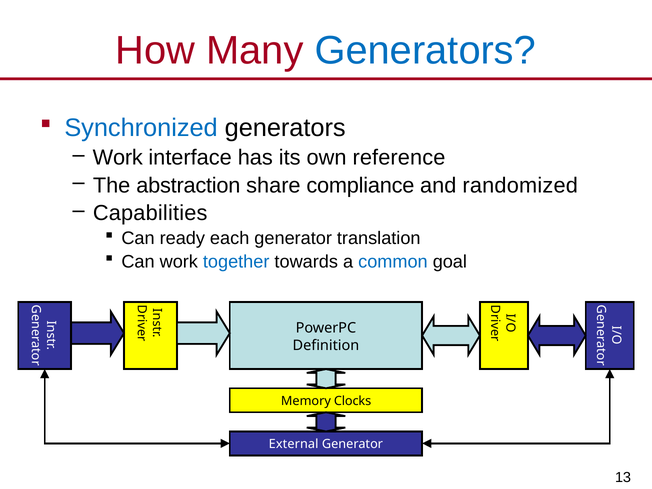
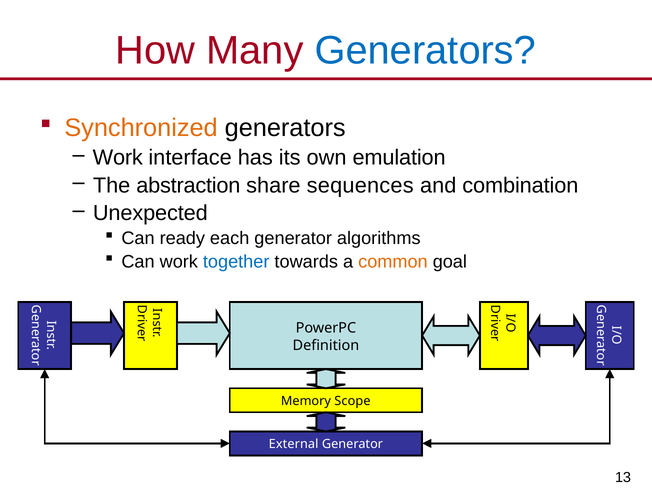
Synchronized colour: blue -> orange (141, 128)
reference: reference -> emulation (399, 158)
compliance: compliance -> sequences (360, 185)
randomized: randomized -> combination (520, 185)
Capabilities: Capabilities -> Unexpected (150, 213)
translation: translation -> algorithms (379, 238)
common colour: blue -> orange (393, 262)
Clocks: Clocks -> Scope (352, 401)
